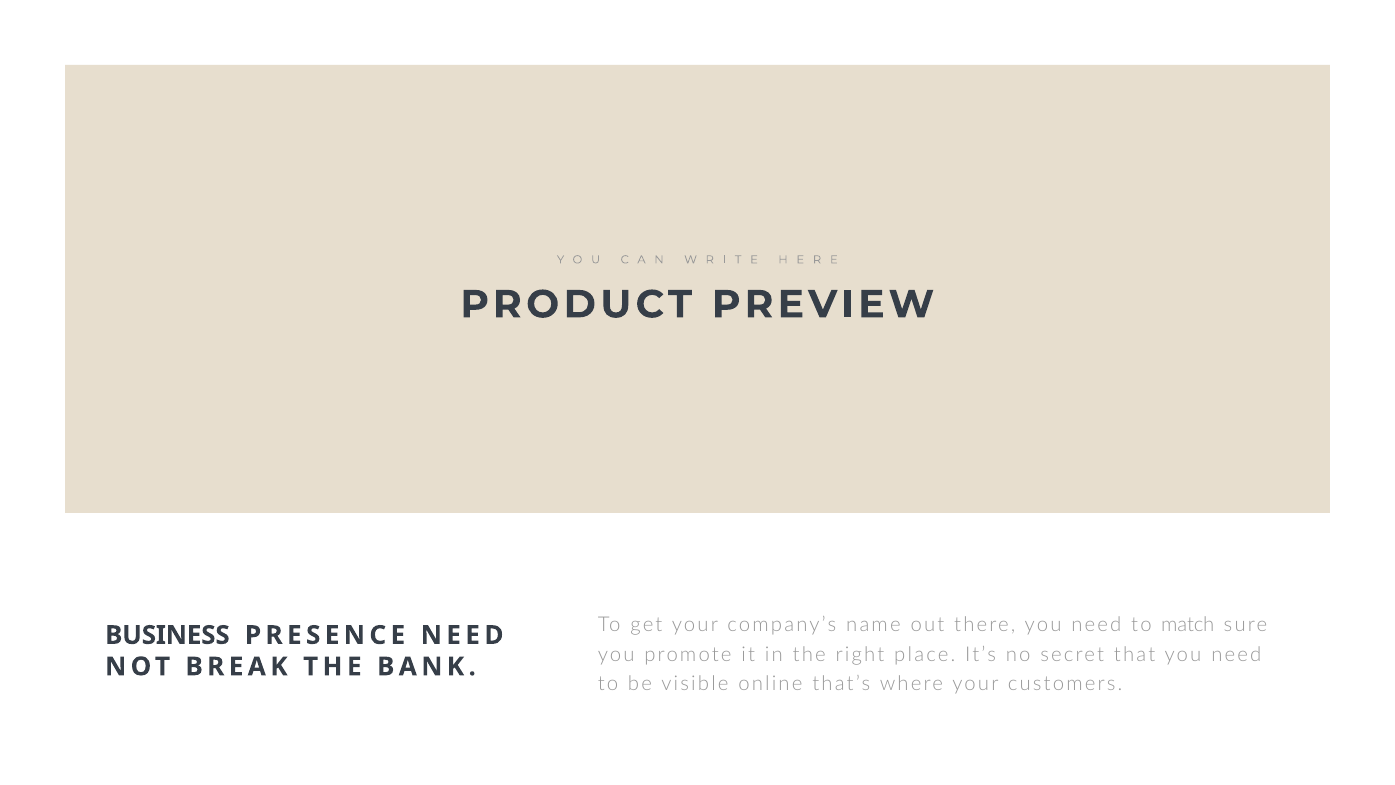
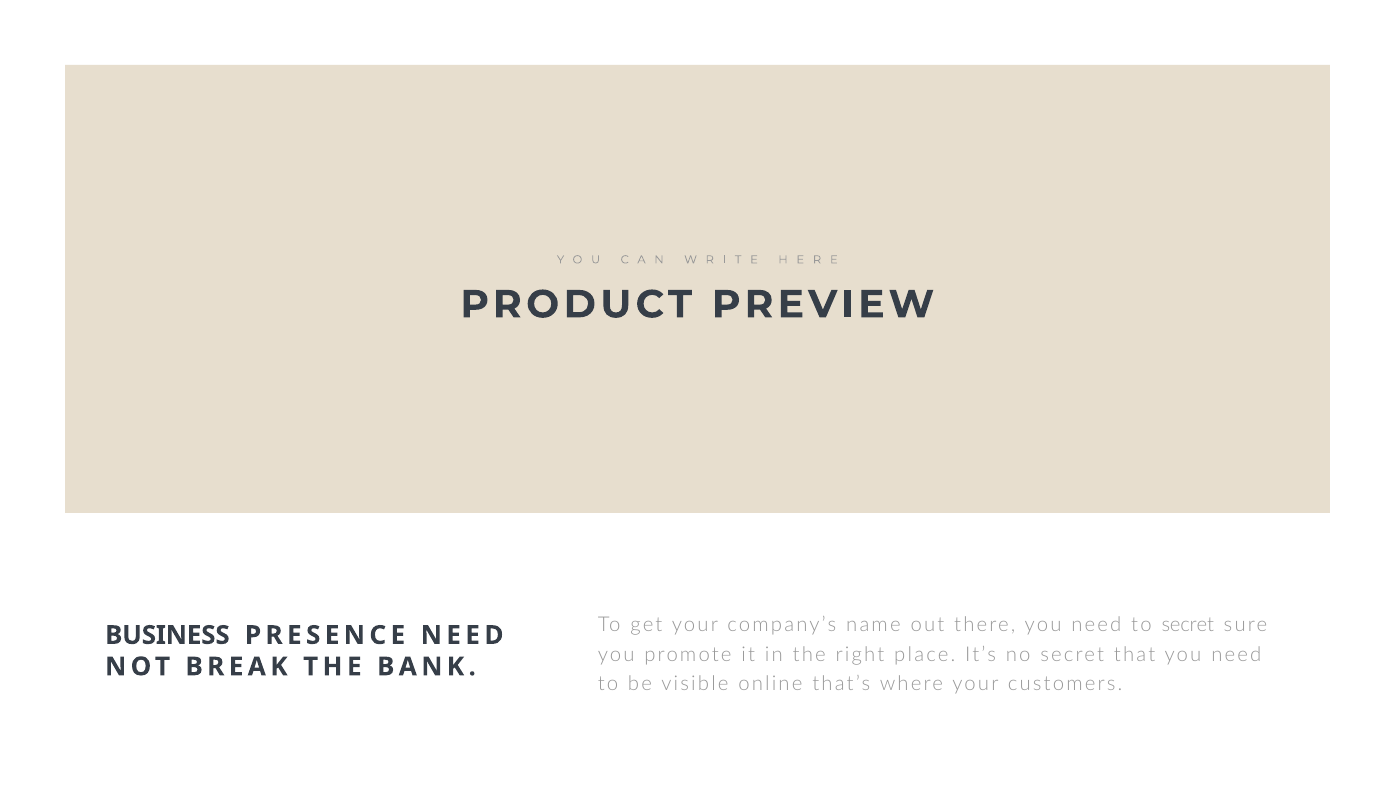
to match: match -> secret (1188, 625)
